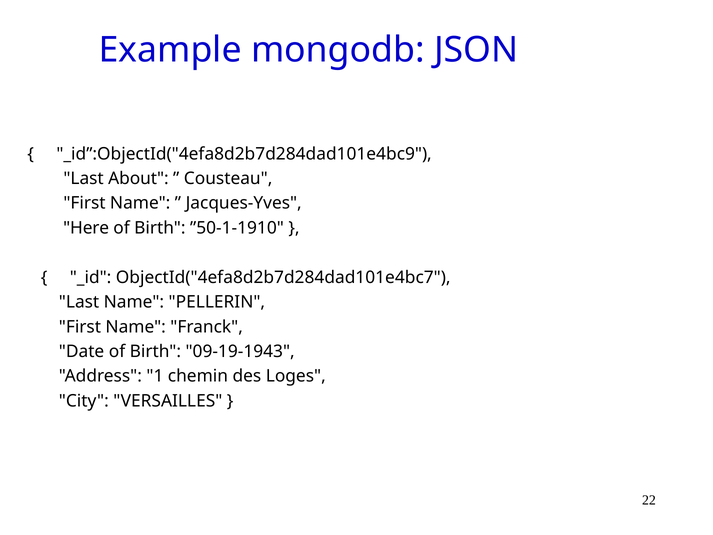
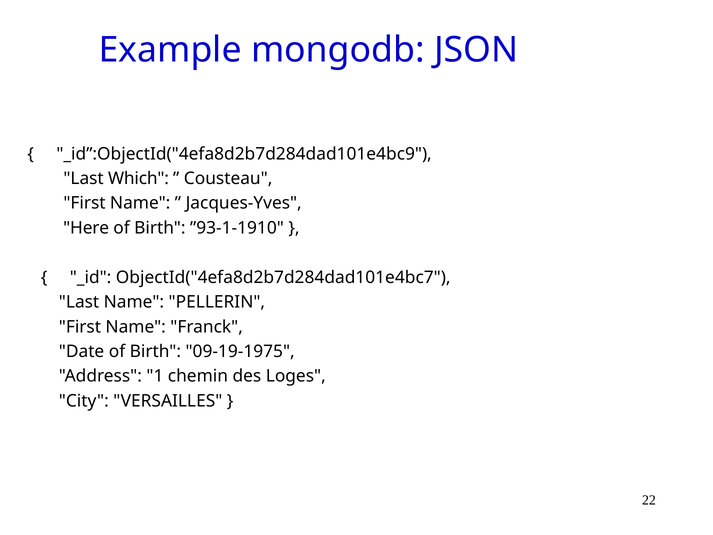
About: About -> Which (139, 178)
”50-1-1910: ”50-1-1910 -> ”93-1-1910 (237, 228)
09-19-1943: 09-19-1943 -> 09-19-1975 (240, 351)
